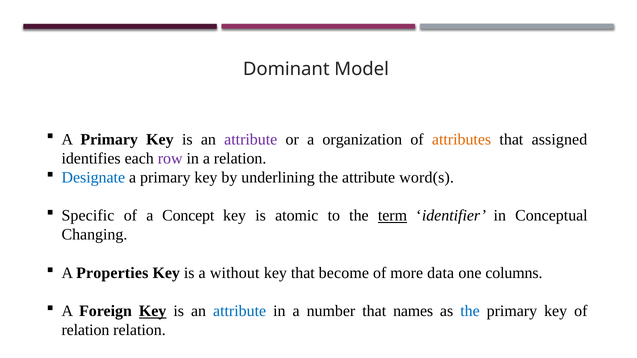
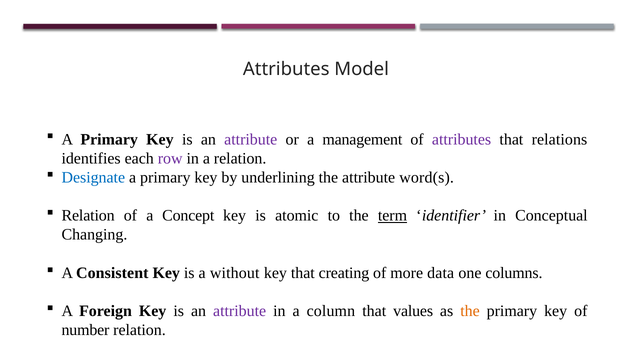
Dominant: Dominant -> Attributes (286, 69)
organization: organization -> management (362, 139)
attributes colour: orange -> purple (462, 139)
assigned: assigned -> relations (559, 139)
Specific: Specific -> Relation (88, 216)
Properties: Properties -> Consistent (112, 273)
become: become -> creating (344, 273)
Key underline: present -> none (153, 311)
attribute colour: blue -> purple (240, 311)
number: number -> column (331, 311)
names: names -> values (413, 311)
the colour: blue -> orange (470, 311)
relation: relation -> number (85, 330)
